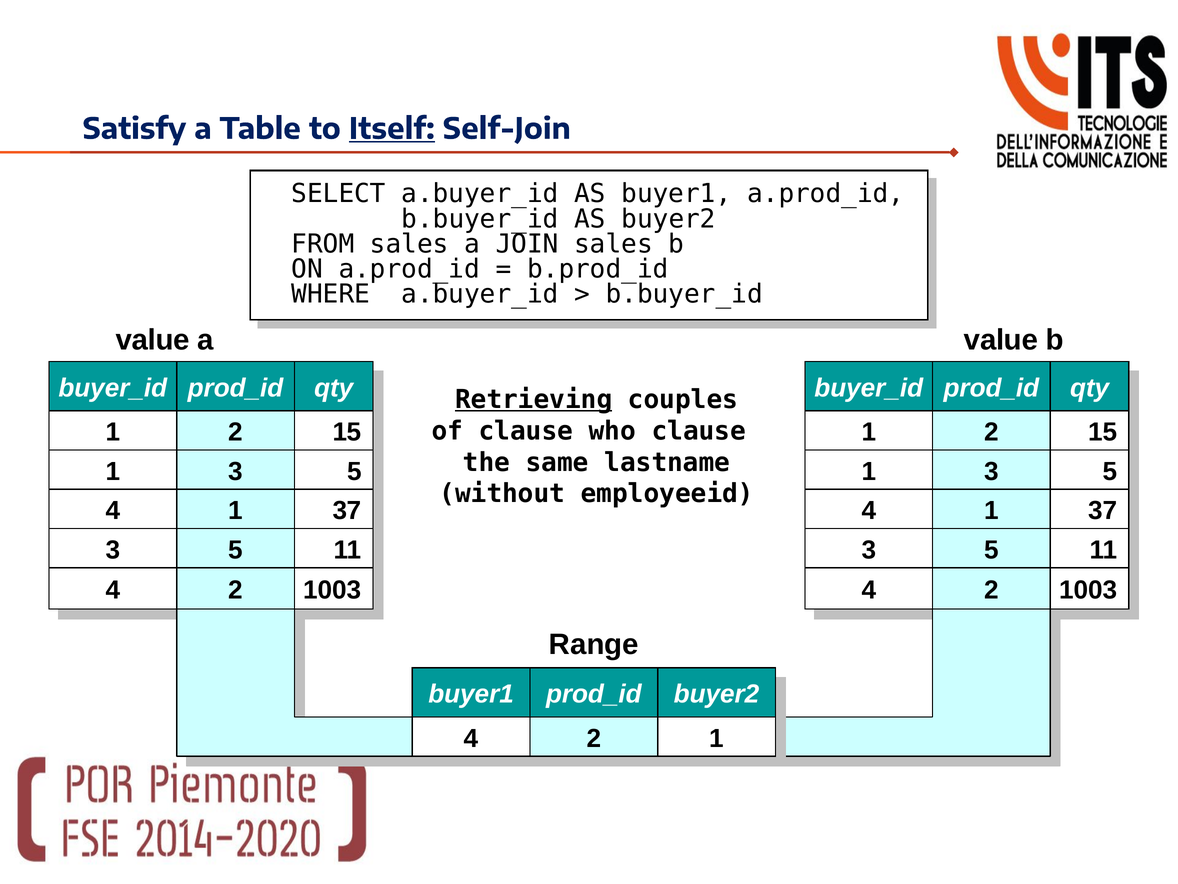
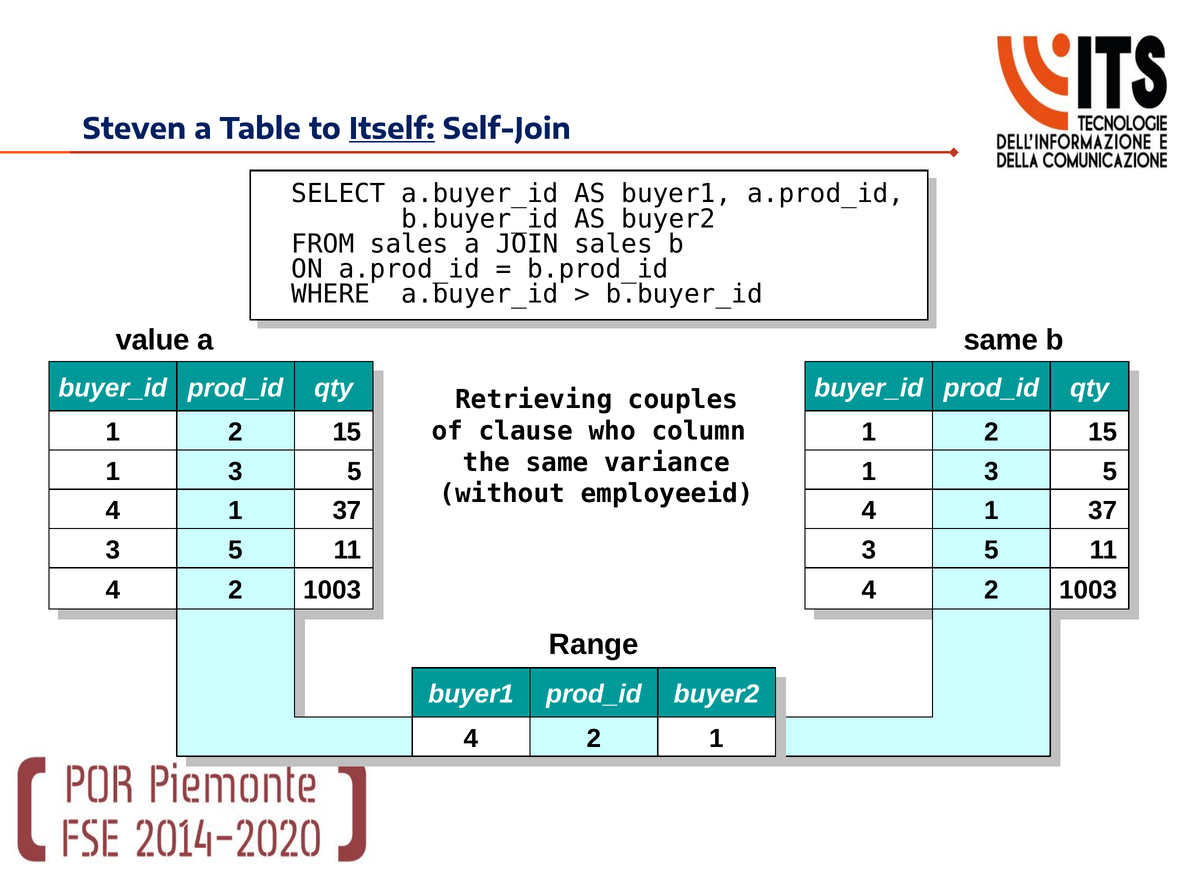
Satisfy: Satisfy -> Steven (134, 129)
value: value -> same (1001, 340)
Retrieving underline: present -> none (534, 399)
who clause: clause -> column (699, 431)
lastname: lastname -> variance (667, 462)
